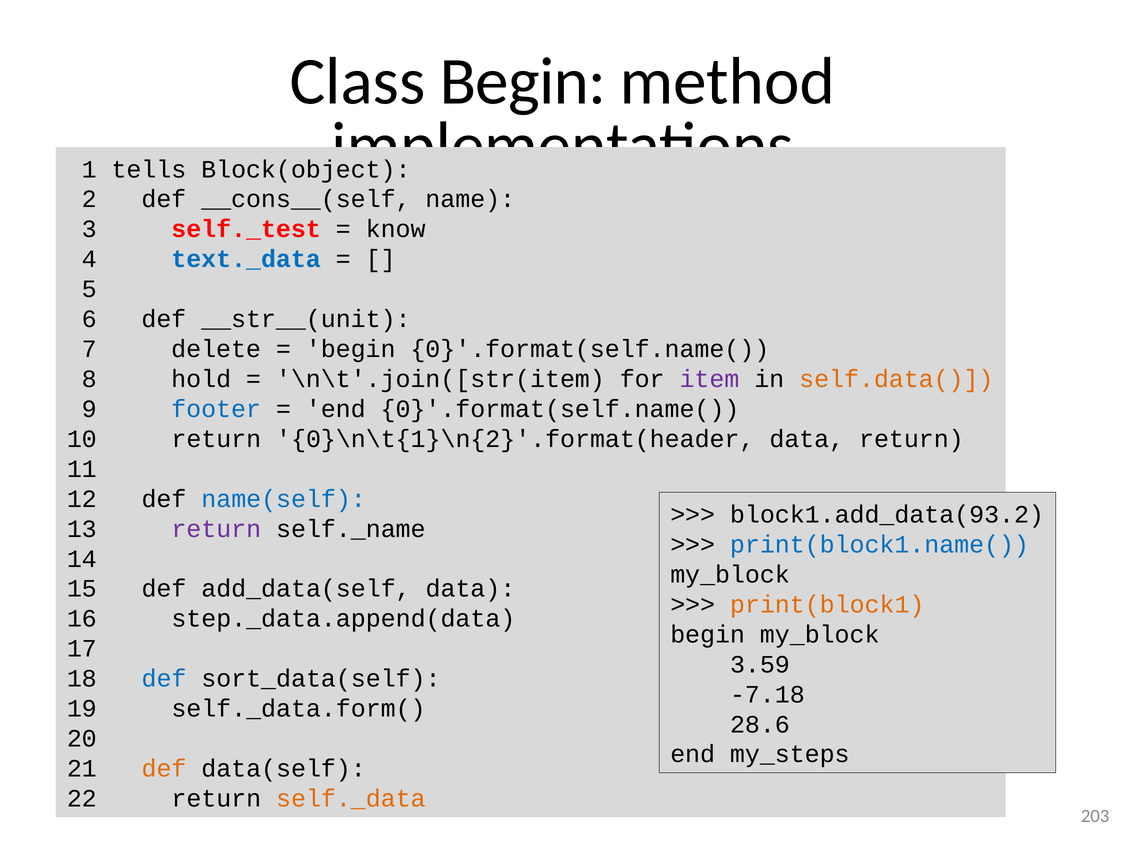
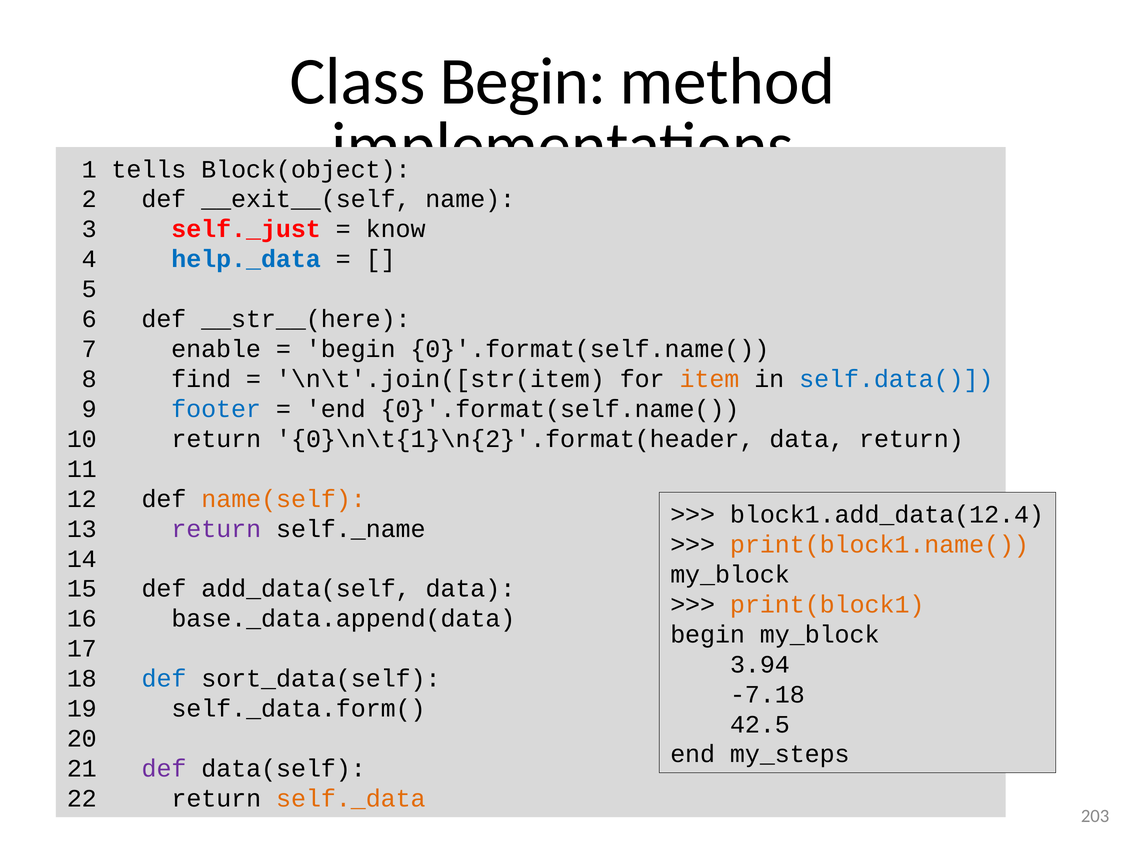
__cons__(self: __cons__(self -> __exit__(self (306, 199)
self._test: self._test -> self._just (246, 229)
text._data: text._data -> help._data (246, 259)
__str__(unit: __str__(unit -> __str__(here (306, 319)
delete: delete -> enable (216, 349)
hold: hold -> find (201, 379)
item colour: purple -> orange (709, 379)
self.data( colour: orange -> blue (896, 379)
name(self colour: blue -> orange (284, 499)
block1.add_data(93.2: block1.add_data(93.2 -> block1.add_data(12.4 (887, 515)
print(block1.name( colour: blue -> orange (879, 545)
step._data.append(data: step._data.append(data -> base._data.append(data (343, 619)
3.59: 3.59 -> 3.94 (760, 665)
28.6: 28.6 -> 42.5 (760, 725)
def colour: orange -> purple (164, 769)
